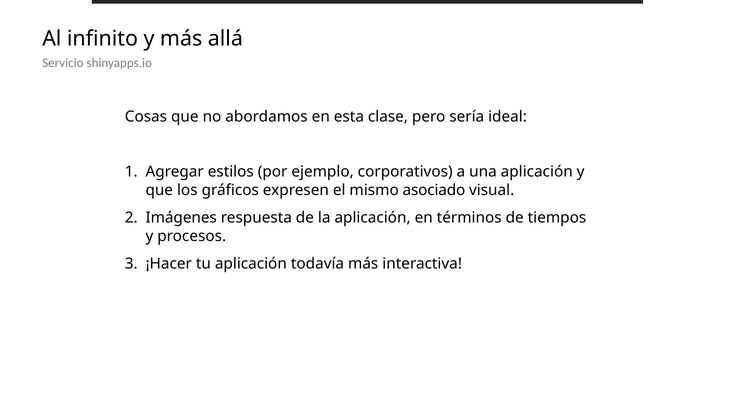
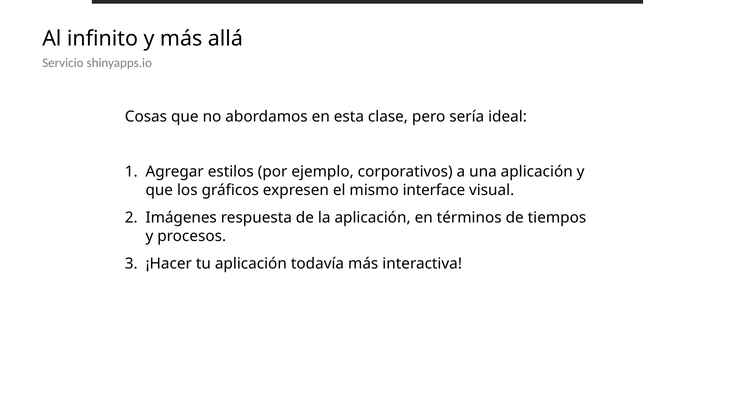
asociado: asociado -> interface (434, 190)
